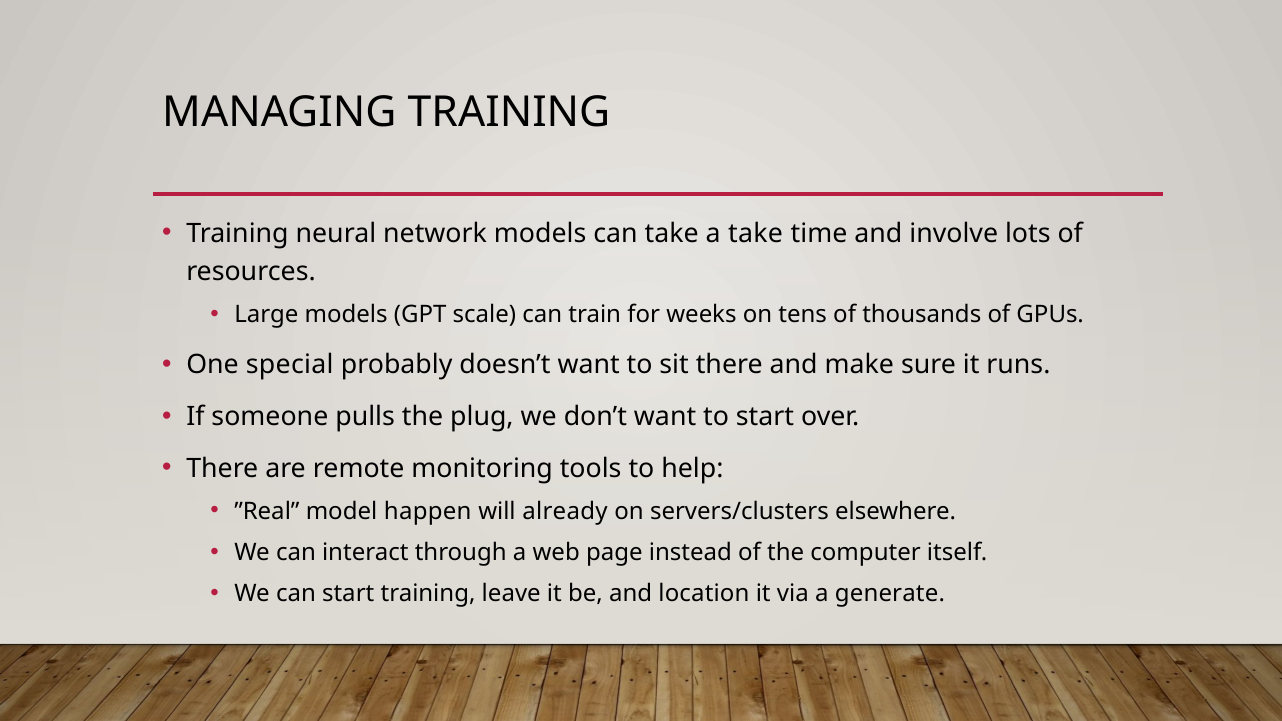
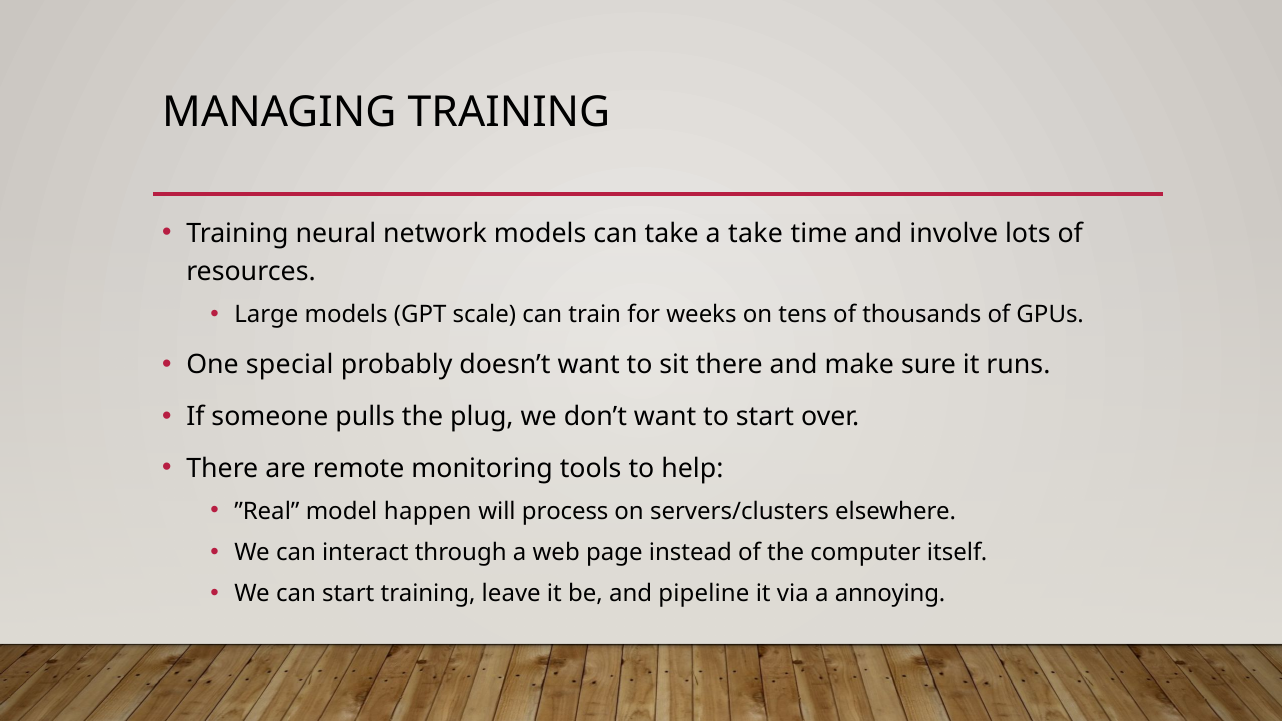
already: already -> process (565, 511)
location: location -> pipeline (704, 594)
generate: generate -> annoying (890, 594)
